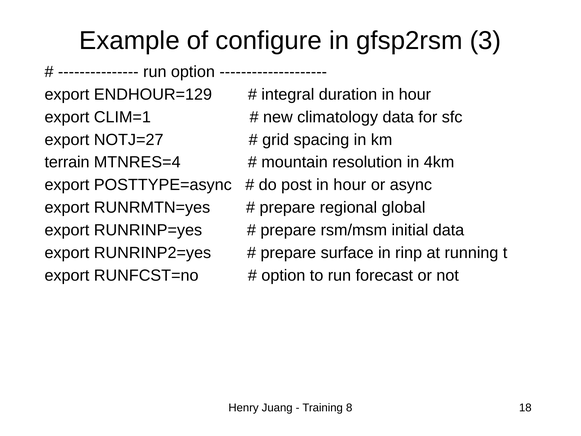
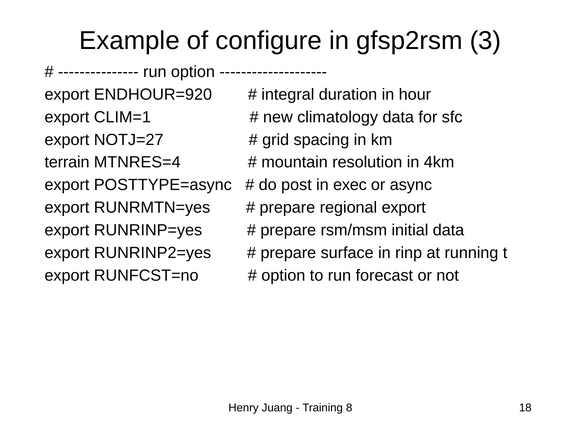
ENDHOUR=129: ENDHOUR=129 -> ENDHOUR=920 (153, 94)
post in hour: hour -> exec (350, 185)
regional global: global -> export (404, 207)
